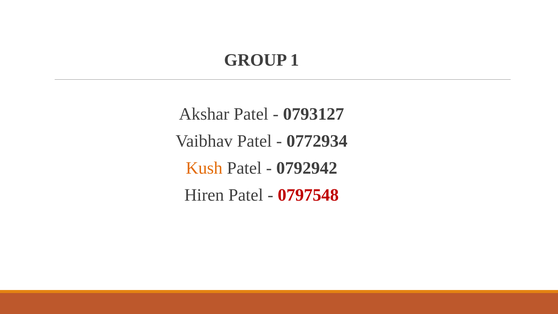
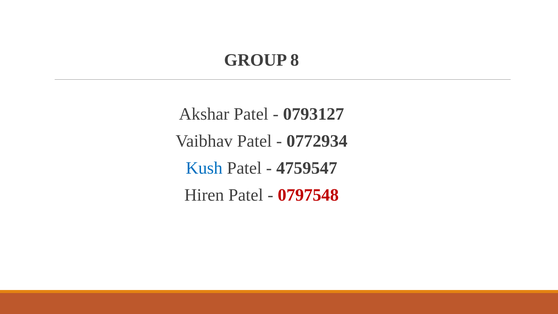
1: 1 -> 8 (295, 60)
Kush colour: orange -> blue (204, 168)
0792942: 0792942 -> 4759547 (307, 168)
